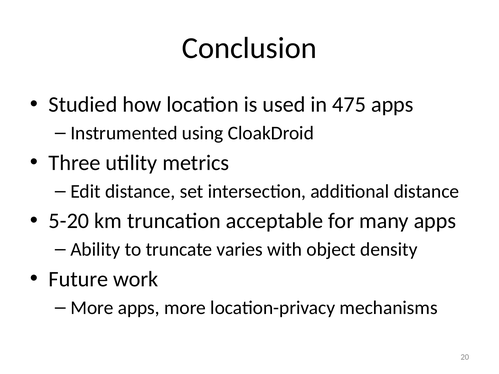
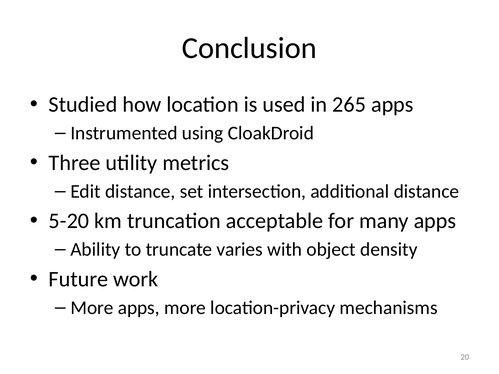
475: 475 -> 265 (349, 105)
